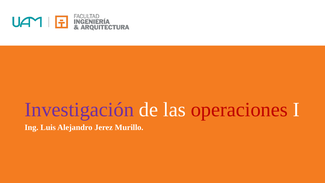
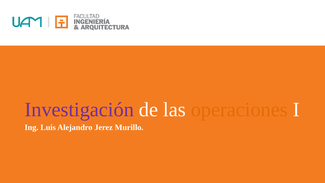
operaciones colour: red -> orange (239, 110)
